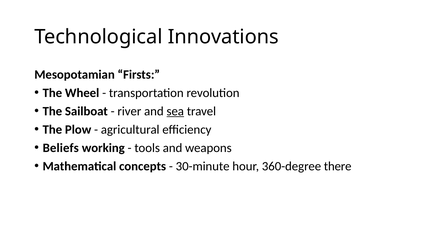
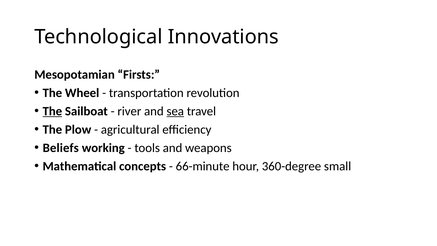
The underline: none -> present (52, 111)
30-minute: 30-minute -> 66-minute (203, 166)
there: there -> small (338, 166)
